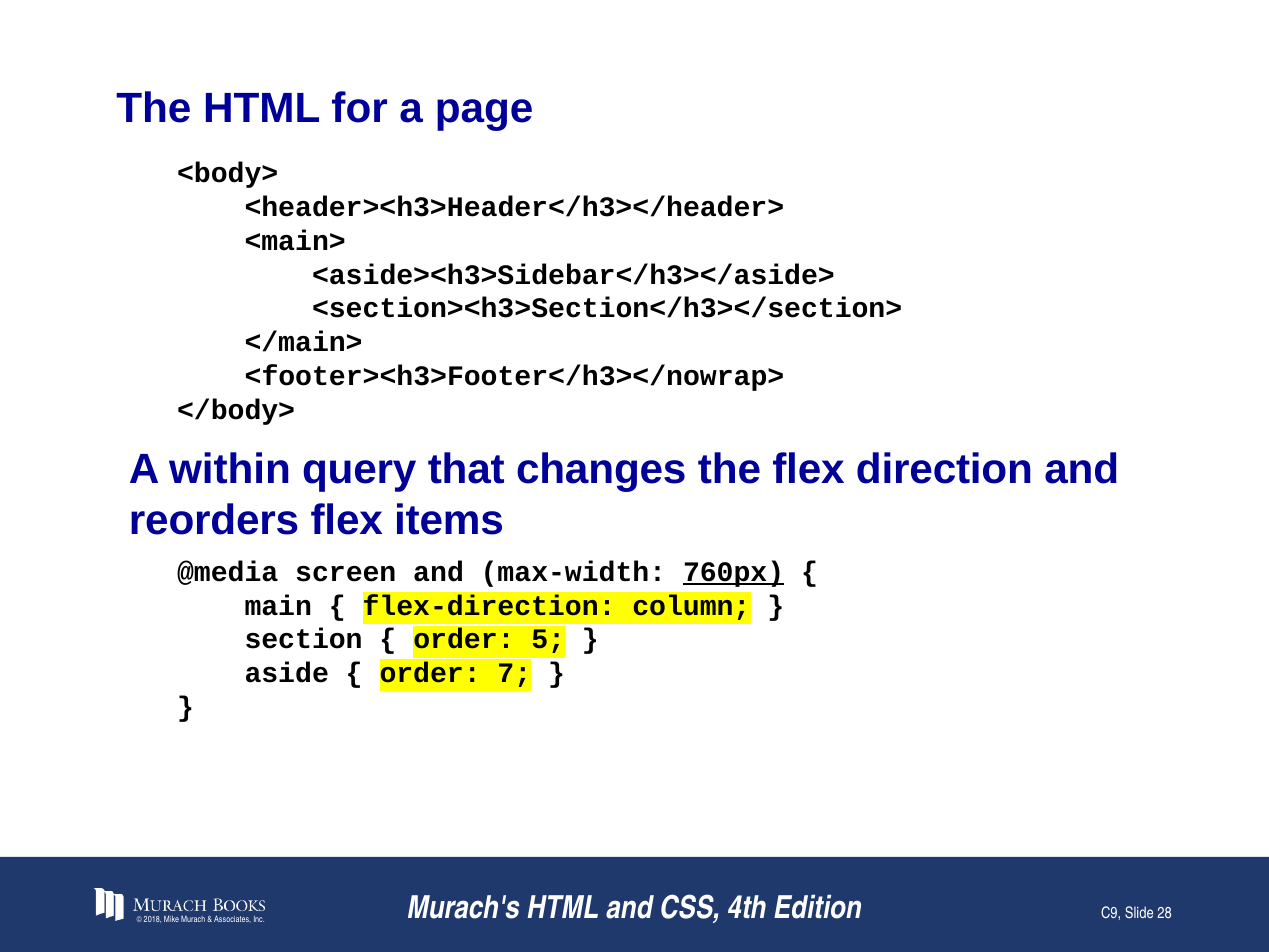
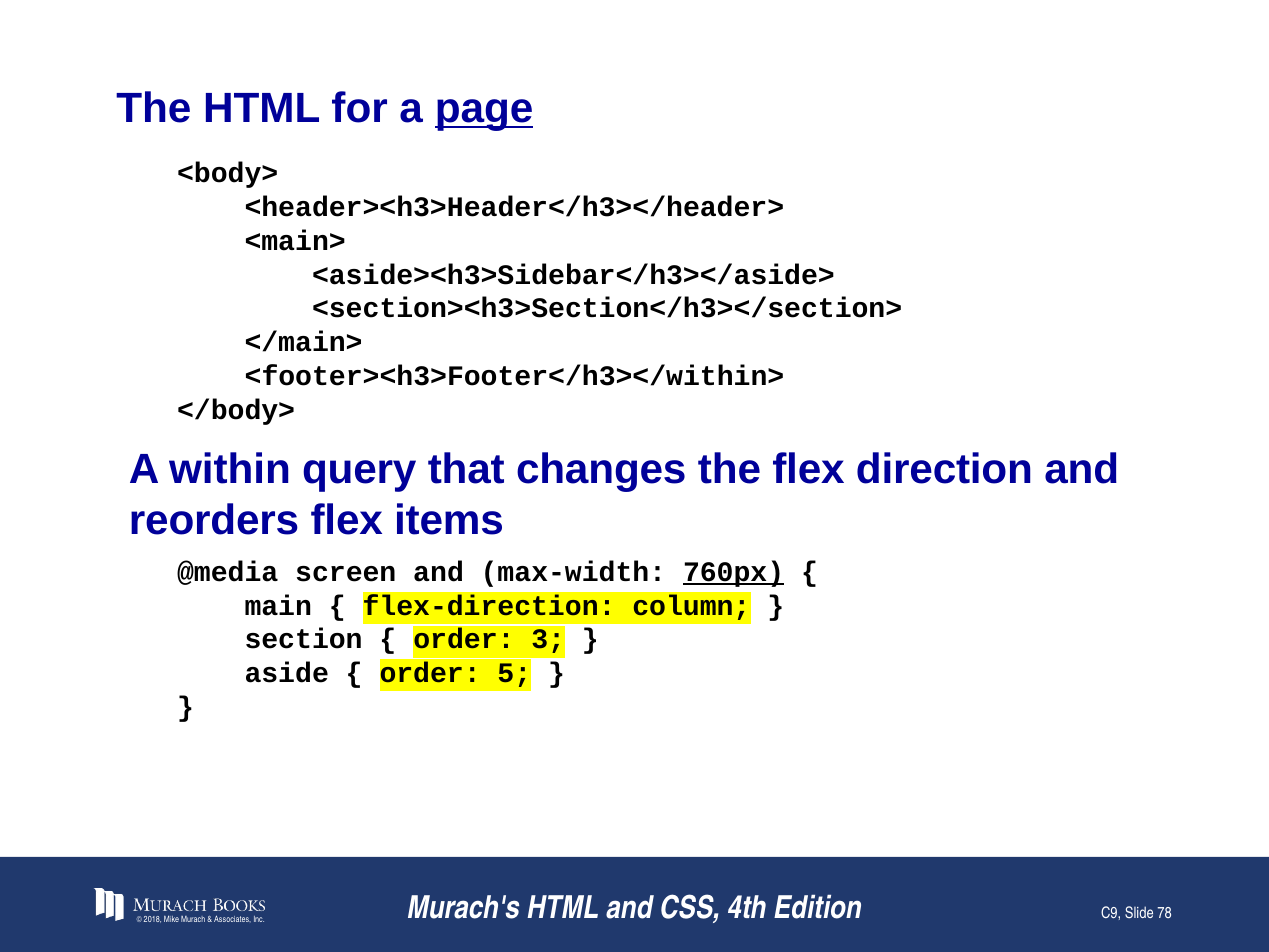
page underline: none -> present (484, 109)
<footer><h3>Footer</h3></nowrap>: <footer><h3>Footer</h3></nowrap> -> <footer><h3>Footer</h3></within> (514, 376)
5: 5 -> 3 (548, 639)
7: 7 -> 5 (514, 673)
28: 28 -> 78 (1165, 913)
